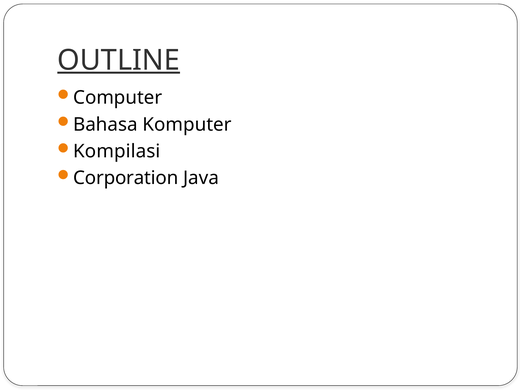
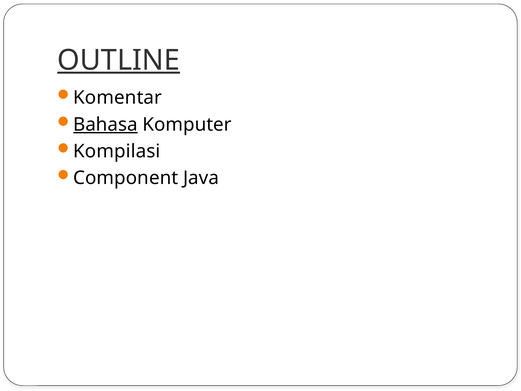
Computer: Computer -> Komentar (118, 98)
Bahasa underline: none -> present (105, 124)
Corporation: Corporation -> Component (126, 178)
